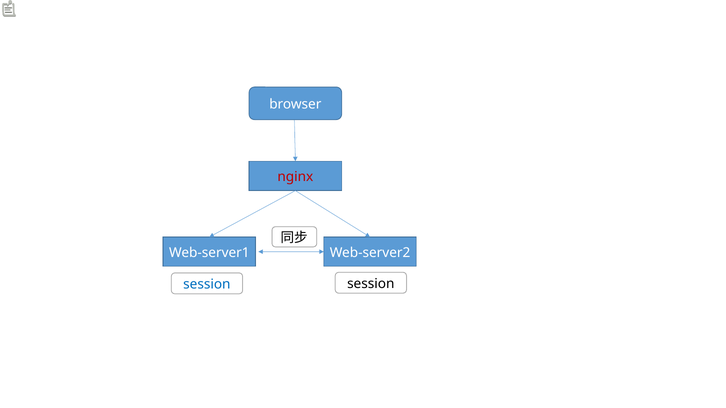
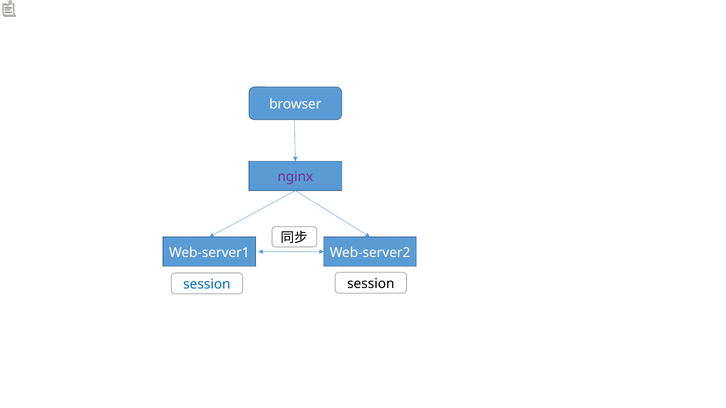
nginx colour: red -> purple (295, 177)
